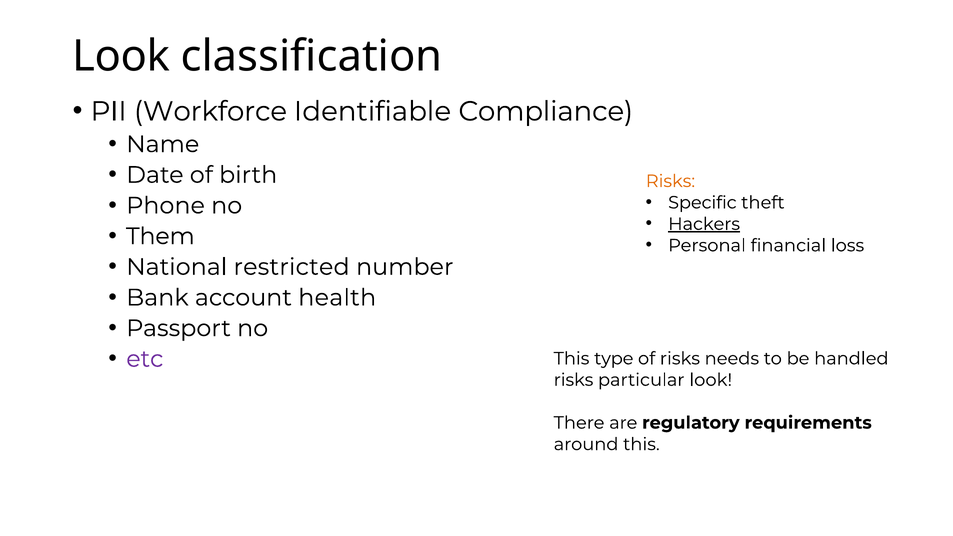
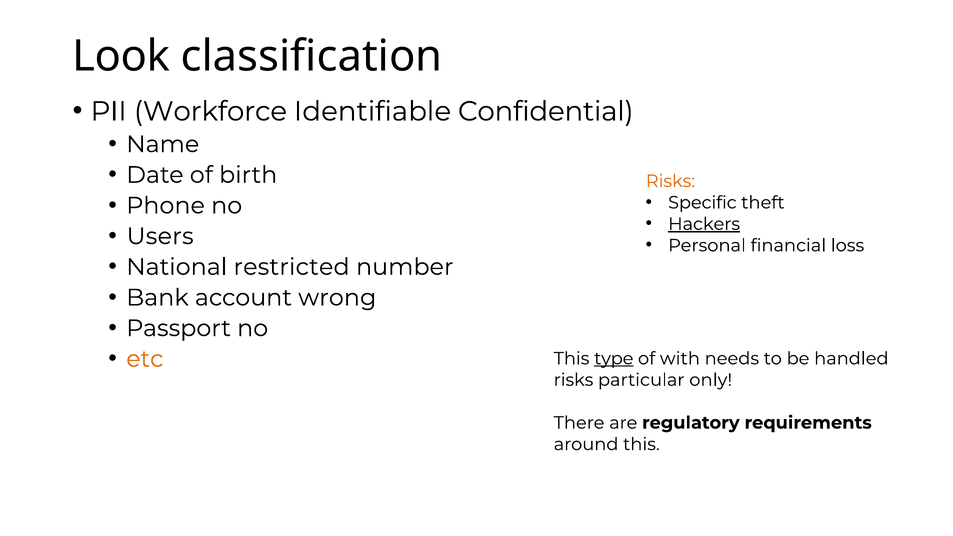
Compliance: Compliance -> Confidential (546, 111)
Them: Them -> Users (160, 236)
health: health -> wrong (337, 298)
etc colour: purple -> orange (145, 359)
type underline: none -> present (614, 359)
of risks: risks -> with (680, 359)
particular look: look -> only (711, 380)
